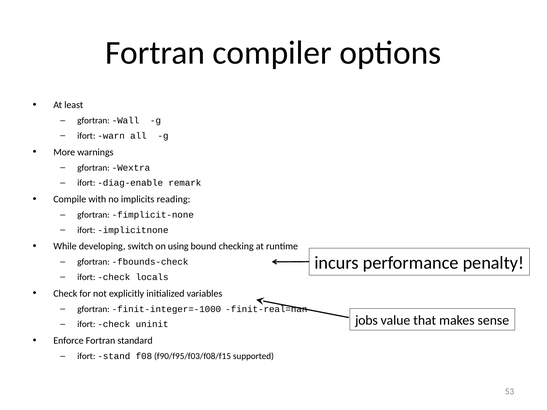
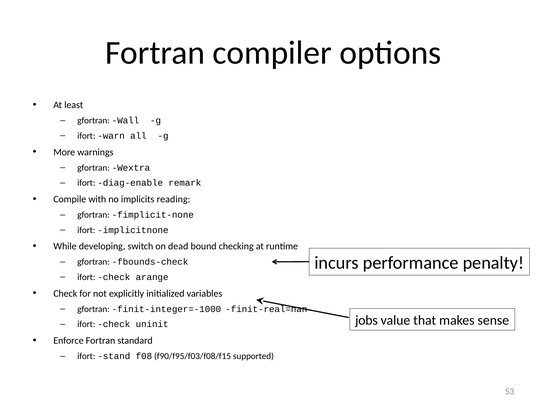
using: using -> dead (178, 247)
locals: locals -> arange (152, 277)
